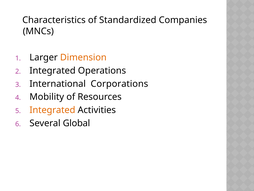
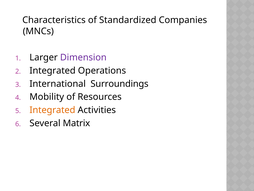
Dimension colour: orange -> purple (83, 57)
Corporations: Corporations -> Surroundings (120, 84)
Global: Global -> Matrix (76, 123)
